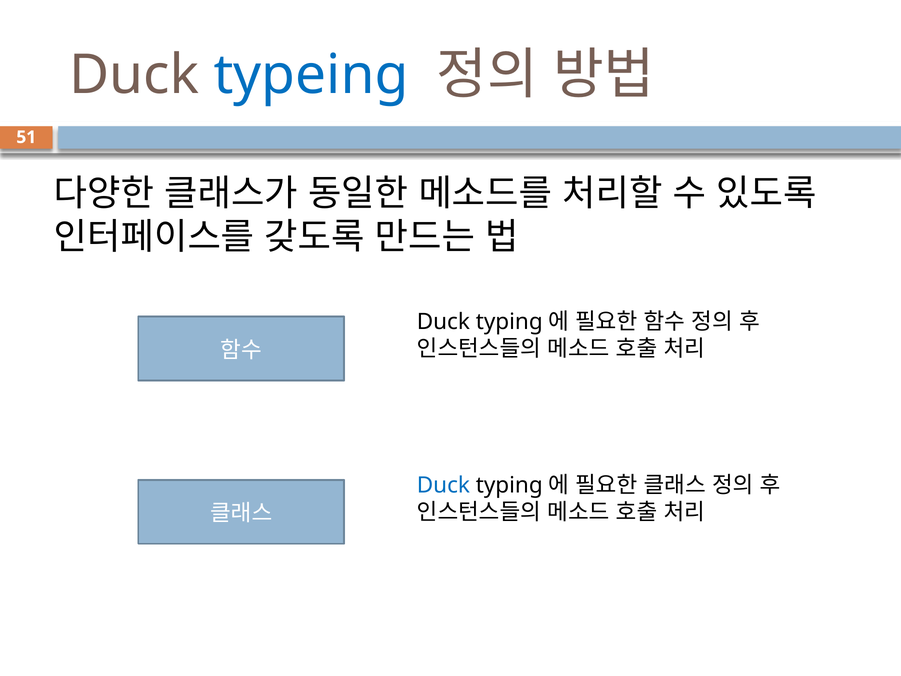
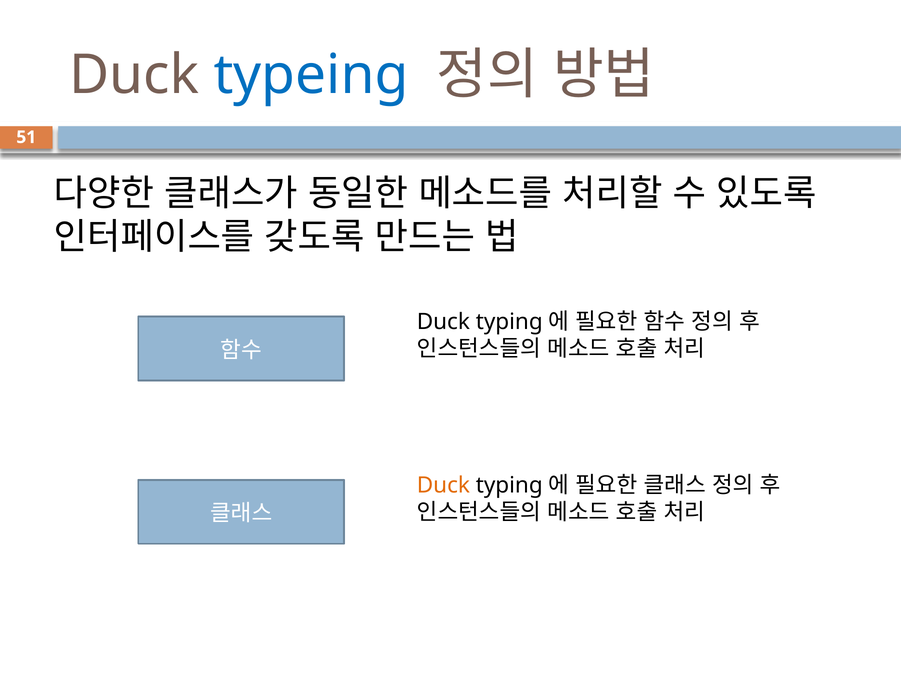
Duck colour: blue -> orange (443, 485)
